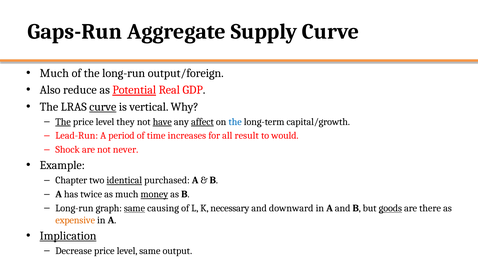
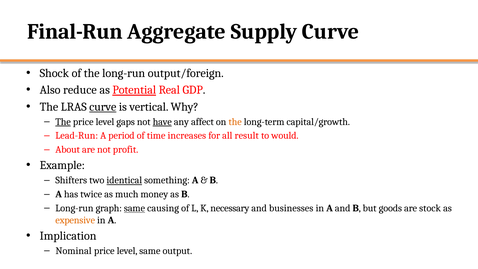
Gaps-Run: Gaps-Run -> Final-Run (75, 31)
Much: Much -> Shock (54, 73)
they: they -> gaps (126, 122)
affect underline: present -> none (202, 122)
the colour: blue -> orange (235, 122)
Shock: Shock -> About (68, 150)
never: never -> profit (126, 150)
Chapter: Chapter -> Shifters (71, 180)
purchased: purchased -> something (167, 180)
money underline: present -> none (154, 194)
downward: downward -> businesses (291, 208)
goods underline: present -> none (390, 208)
there: there -> stock (430, 208)
Implication underline: present -> none (68, 236)
Decrease: Decrease -> Nominal (74, 251)
